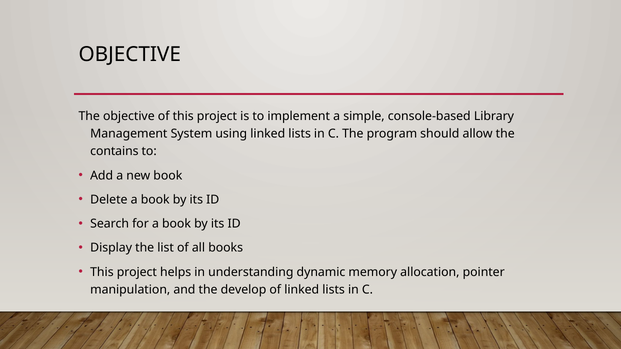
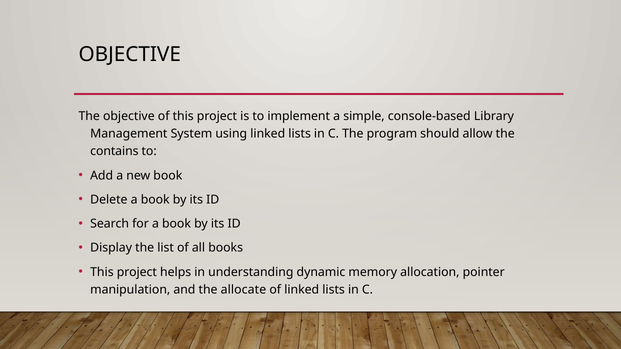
develop: develop -> allocate (243, 290)
